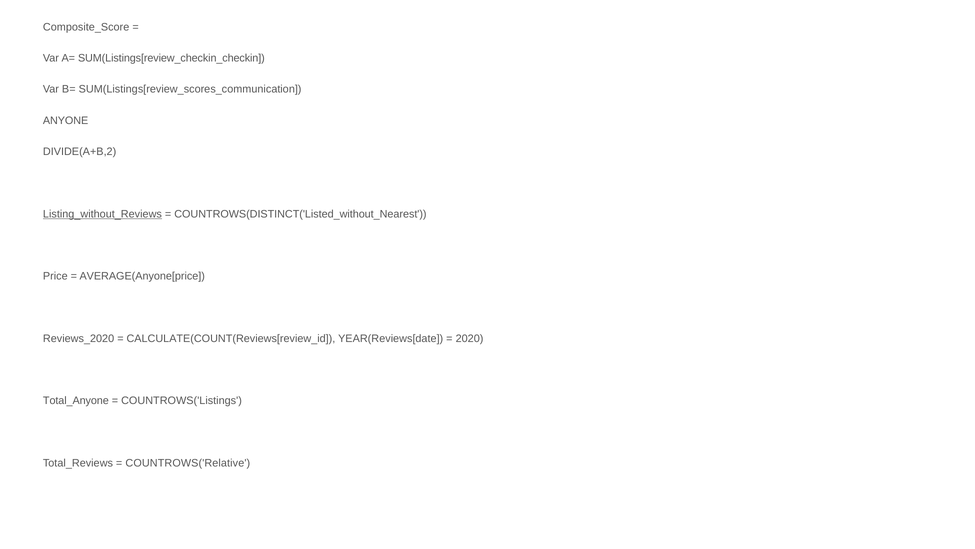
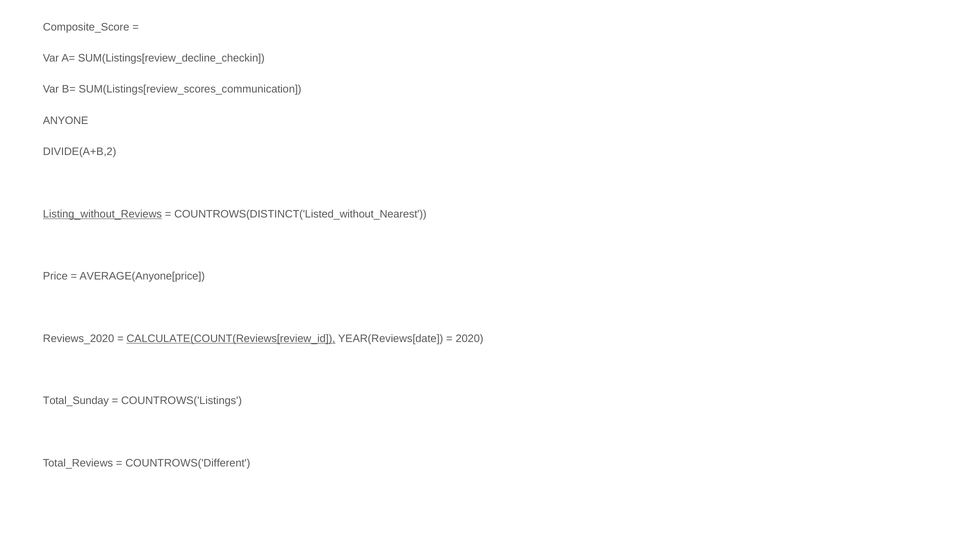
SUM(Listings[review_checkin_checkin: SUM(Listings[review_checkin_checkin -> SUM(Listings[review_decline_checkin (171, 58)
CALCULATE(COUNT(Reviews[review_id underline: none -> present (231, 338)
Total_Anyone: Total_Anyone -> Total_Sunday (76, 401)
COUNTROWS('Relative: COUNTROWS('Relative -> COUNTROWS('Different (188, 463)
